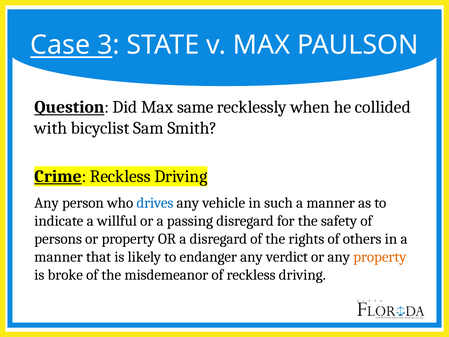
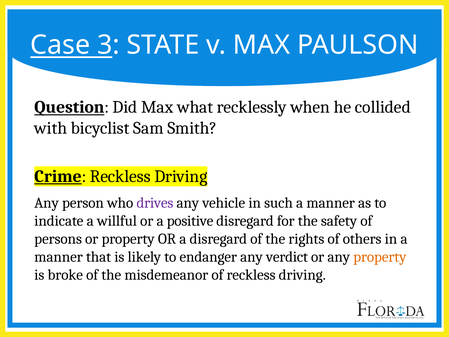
same: same -> what (195, 107)
drives colour: blue -> purple (155, 203)
passing: passing -> positive (190, 221)
